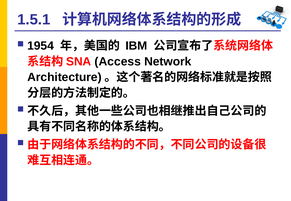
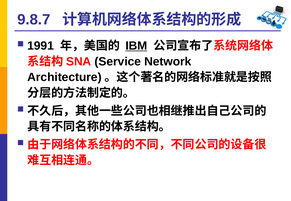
1.5.1: 1.5.1 -> 9.8.7 (34, 20)
1954: 1954 -> 1991 (41, 46)
IBM underline: none -> present (136, 46)
Access: Access -> Service (118, 62)
